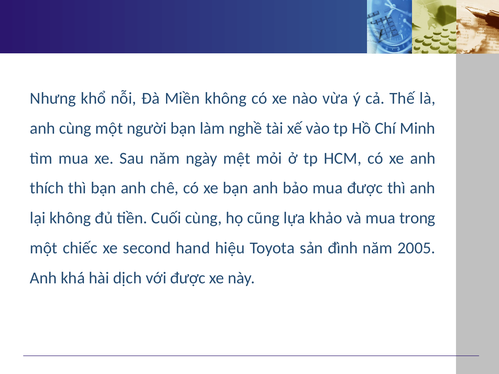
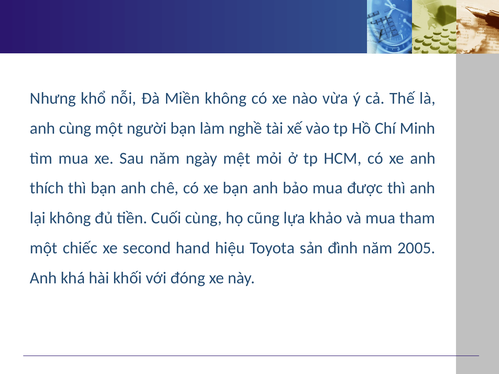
trong: trong -> tham (417, 218)
dịch: dịch -> khối (128, 278)
với được: được -> đóng (188, 278)
